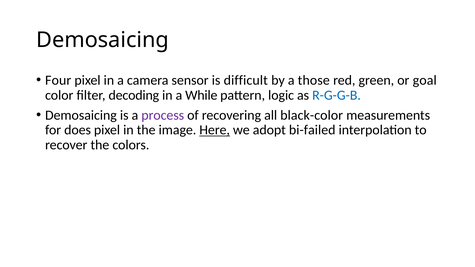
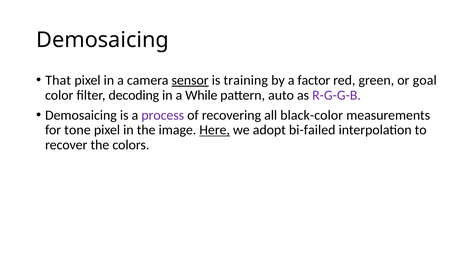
Four: Four -> That (58, 80)
sensor underline: none -> present (190, 80)
difficult: difficult -> training (246, 80)
those: those -> factor (314, 80)
logic: logic -> auto (281, 95)
R-G-G-B colour: blue -> purple (337, 95)
does: does -> tone (77, 130)
